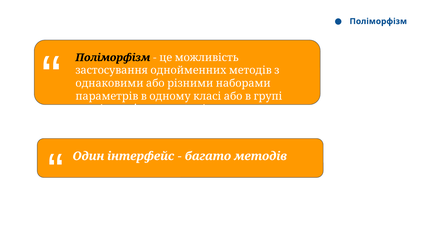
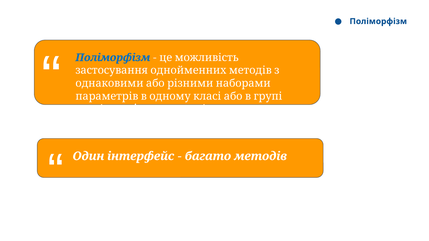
Поліморфізм colour: black -> blue (113, 58)
